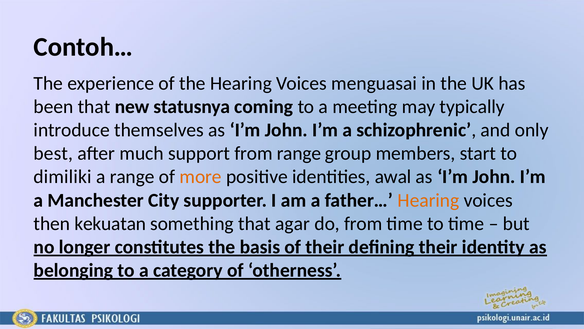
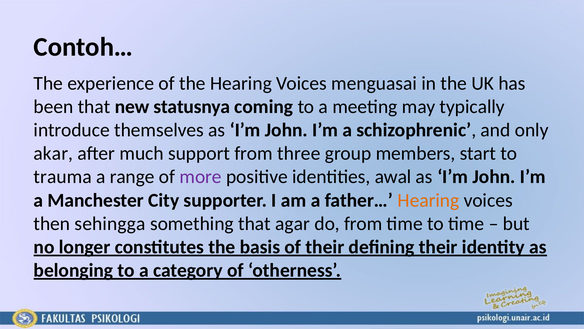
best: best -> akar (53, 153)
from range: range -> three (299, 153)
dimiliki: dimiliki -> trauma (63, 177)
more colour: orange -> purple (201, 177)
kekuatan: kekuatan -> sehingga (110, 223)
